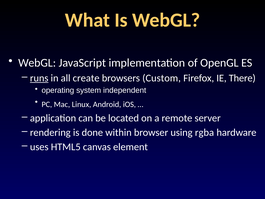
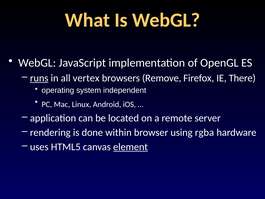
create: create -> vertex (86, 78)
Custom: Custom -> Remove (162, 78)
element underline: none -> present (130, 147)
